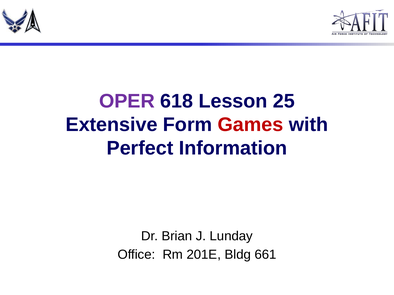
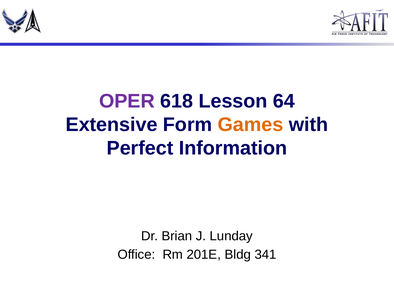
25: 25 -> 64 (284, 101)
Games colour: red -> orange (250, 125)
661: 661 -> 341 (265, 255)
